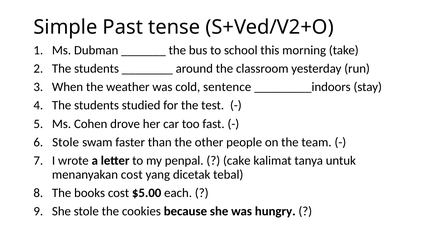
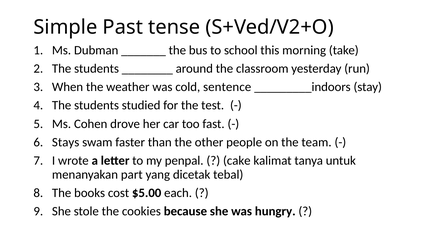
Stole: Stole -> Stays (66, 142)
menanyakan cost: cost -> part (132, 174)
